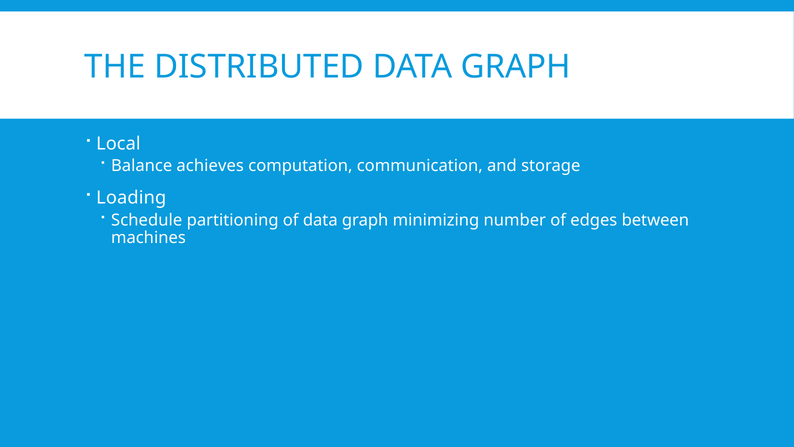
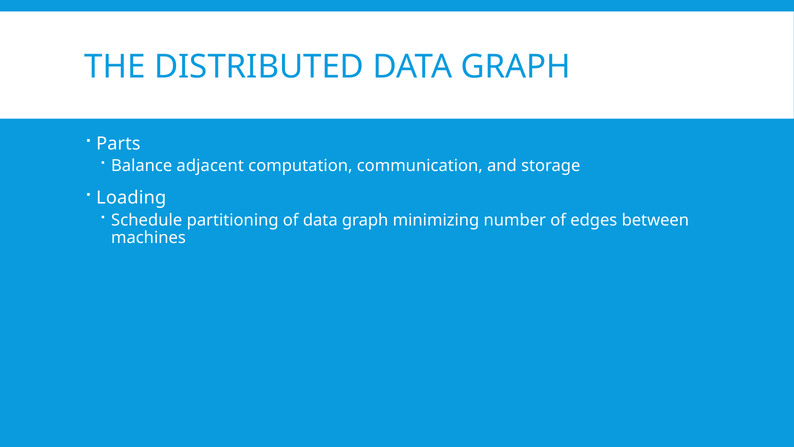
Local: Local -> Parts (118, 144)
achieves: achieves -> adjacent (210, 166)
